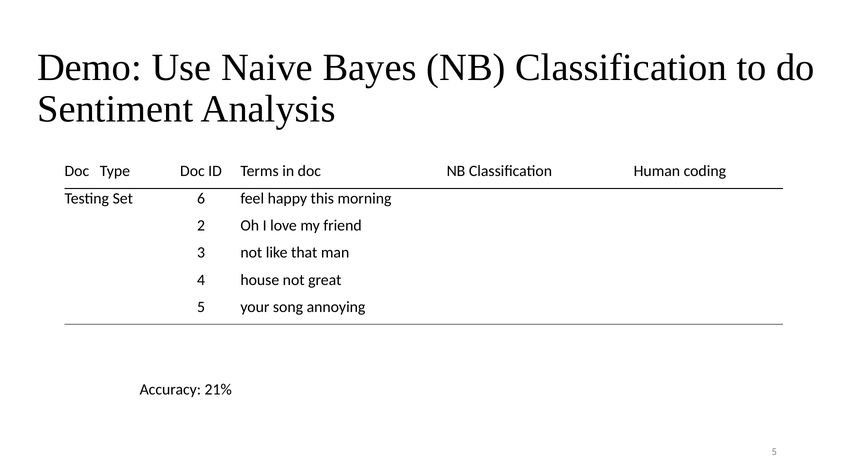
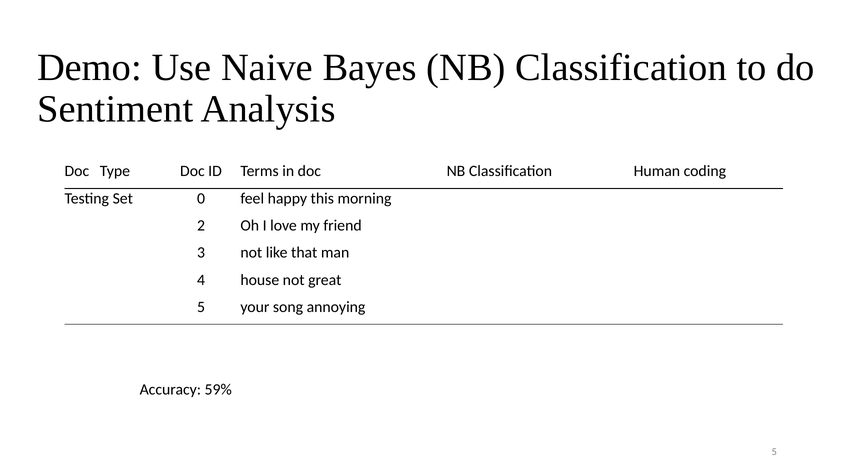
6: 6 -> 0 (201, 198)
21%: 21% -> 59% (218, 390)
